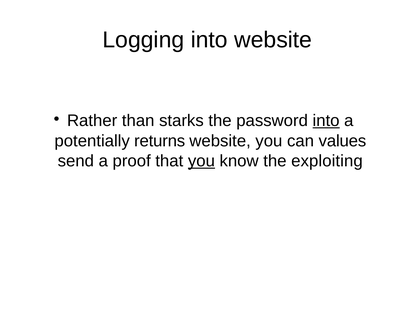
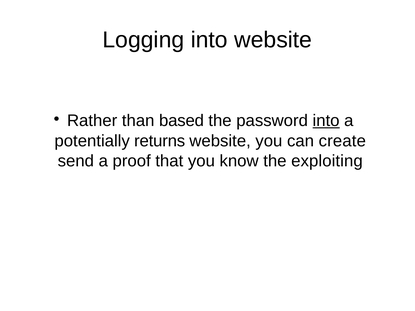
starks: starks -> based (182, 121)
values: values -> create (342, 141)
you underline: present -> none (201, 161)
